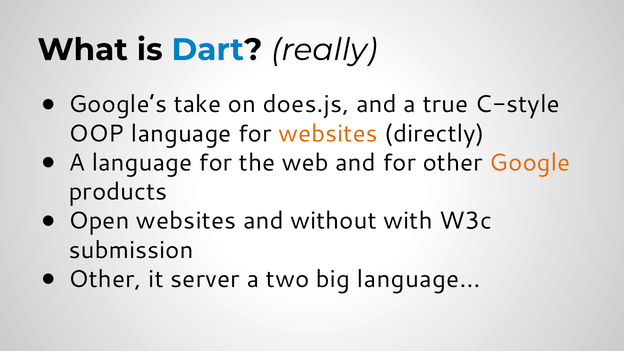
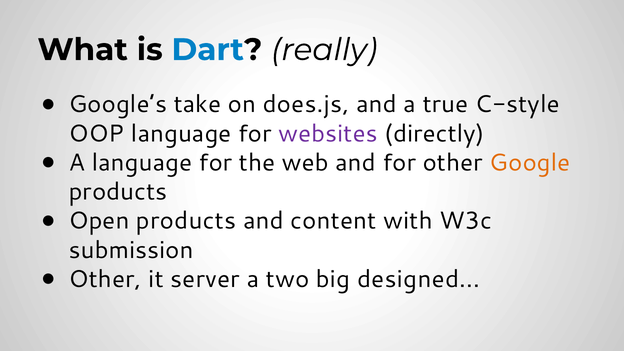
websites colour: orange -> purple (328, 134)
Open websites: websites -> products (186, 221)
without: without -> content (333, 221)
big language: language -> designed (419, 279)
